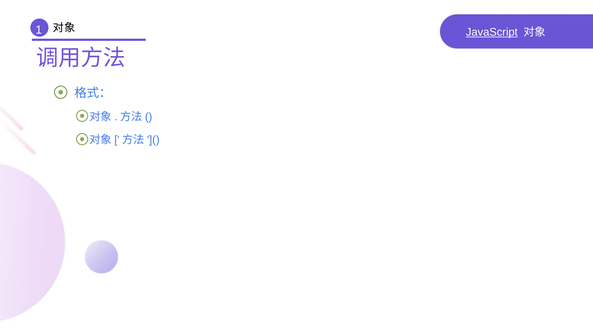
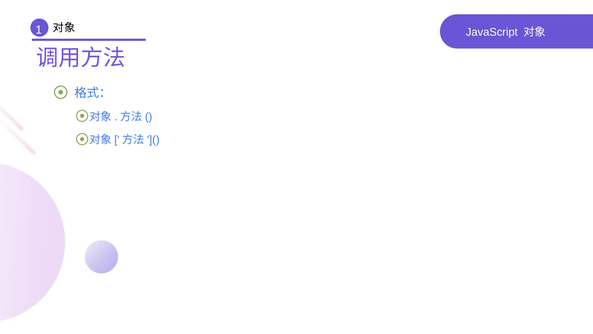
JavaScript underline: present -> none (492, 32)
